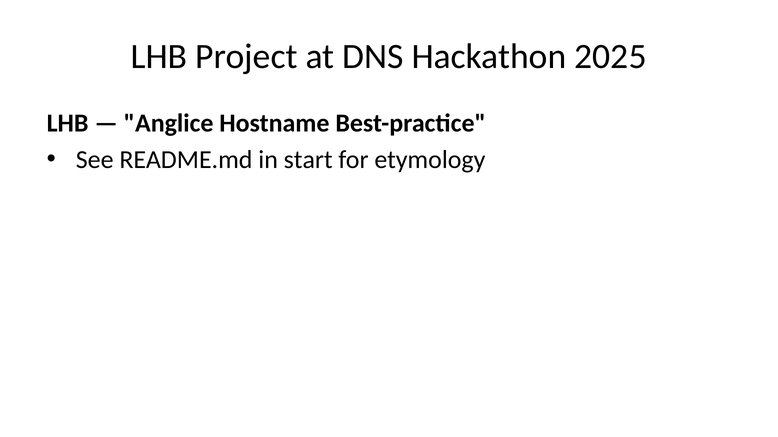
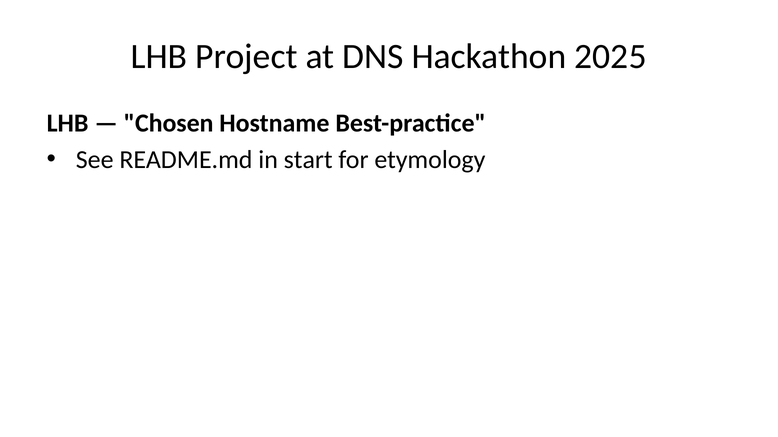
Anglice: Anglice -> Chosen (169, 123)
